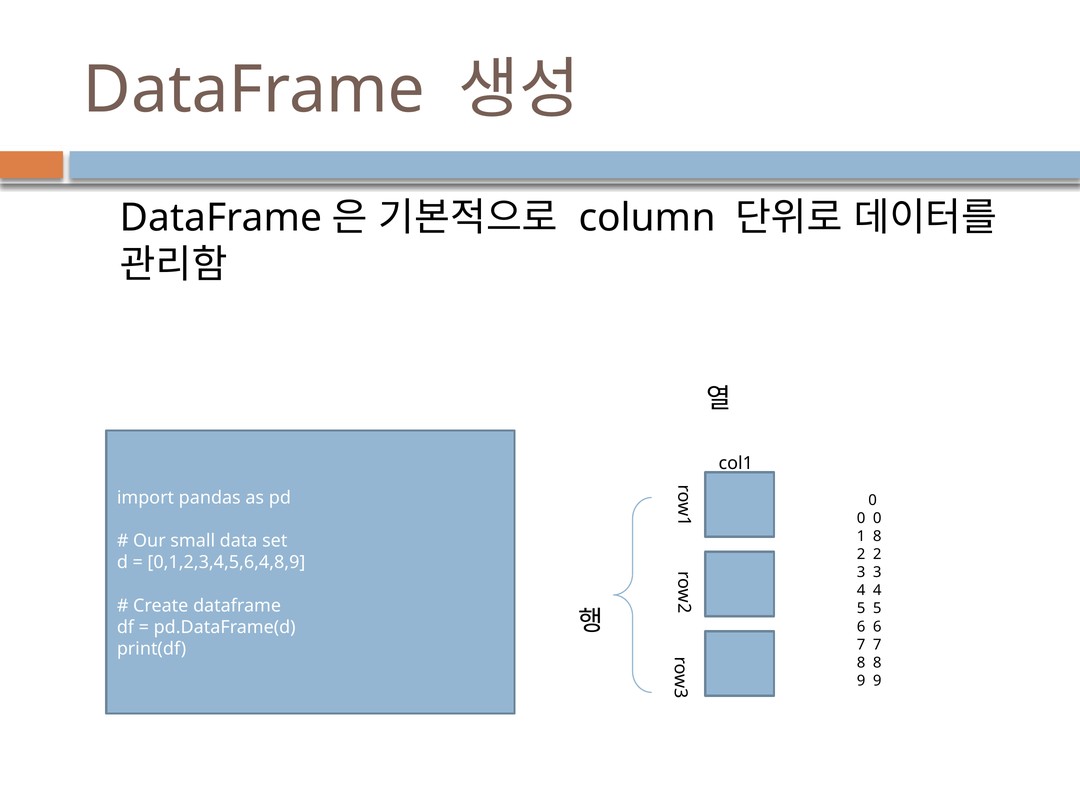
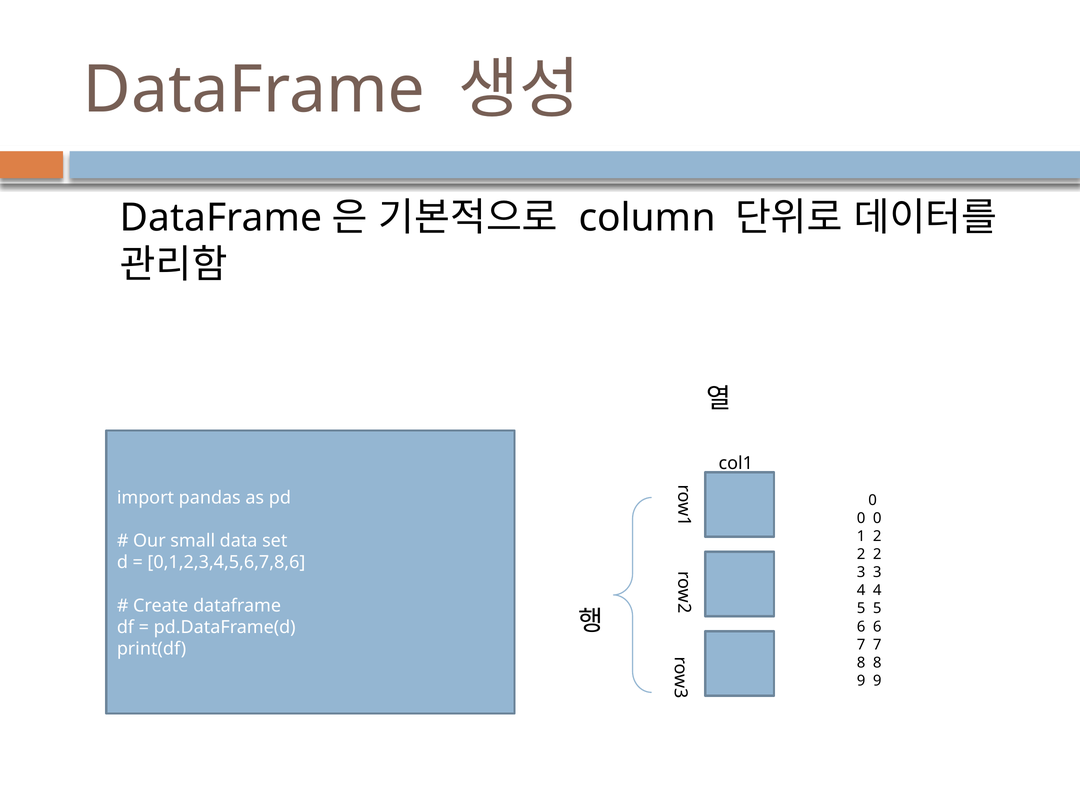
1 8: 8 -> 2 (877, 536)
0,1,2,3,4,5,6,4,8,9: 0,1,2,3,4,5,6,4,8,9 -> 0,1,2,3,4,5,6,7,8,6 (226, 563)
